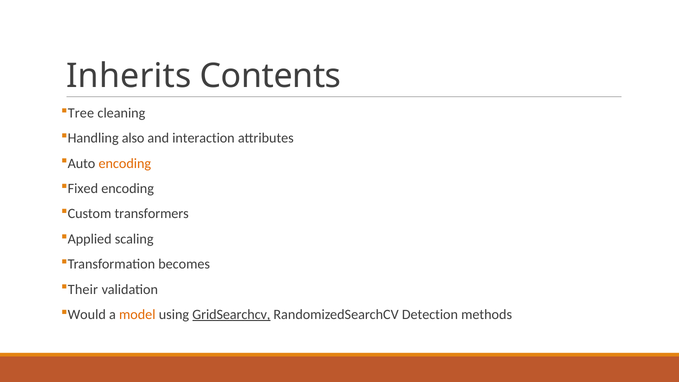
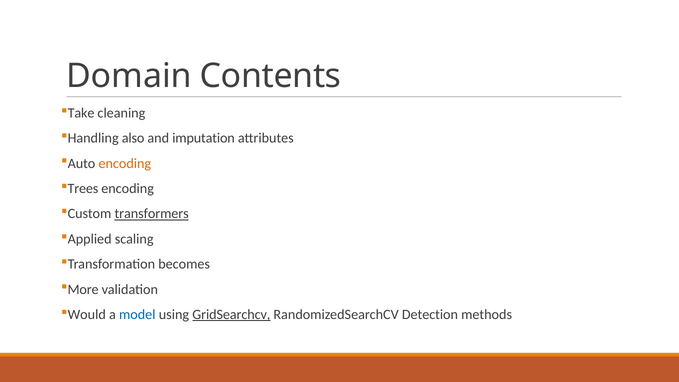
Inherits: Inherits -> Domain (129, 76)
Tree: Tree -> Take (81, 113)
interaction: interaction -> imputation (204, 138)
Fixed: Fixed -> Trees (83, 189)
transformers underline: none -> present (152, 214)
Their: Their -> More (83, 289)
model colour: orange -> blue (137, 315)
